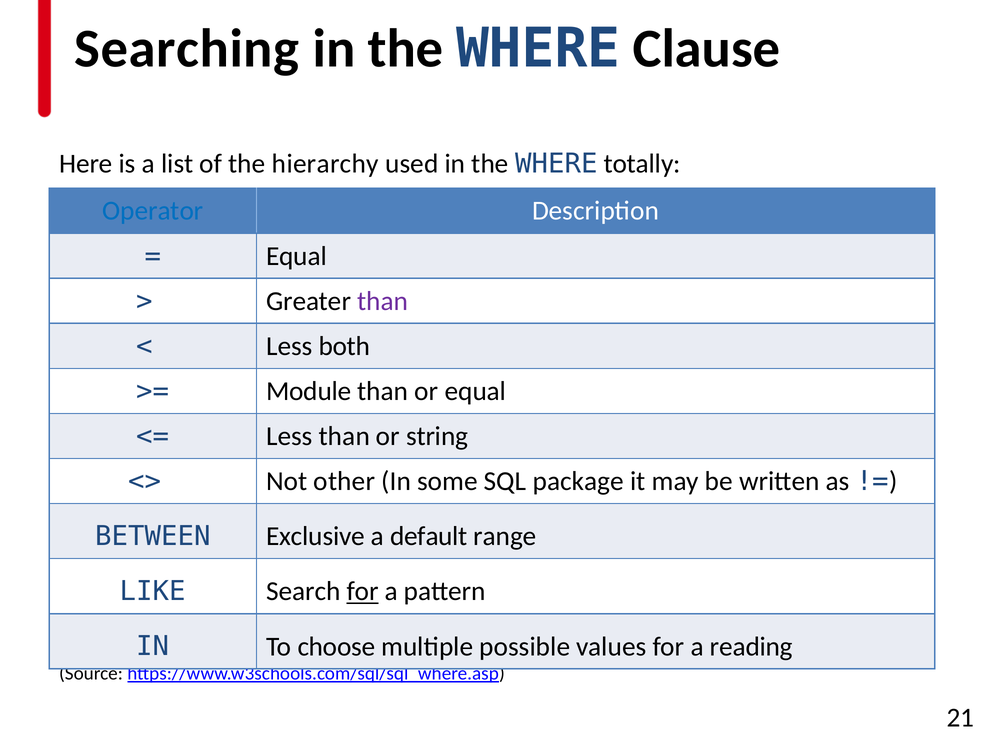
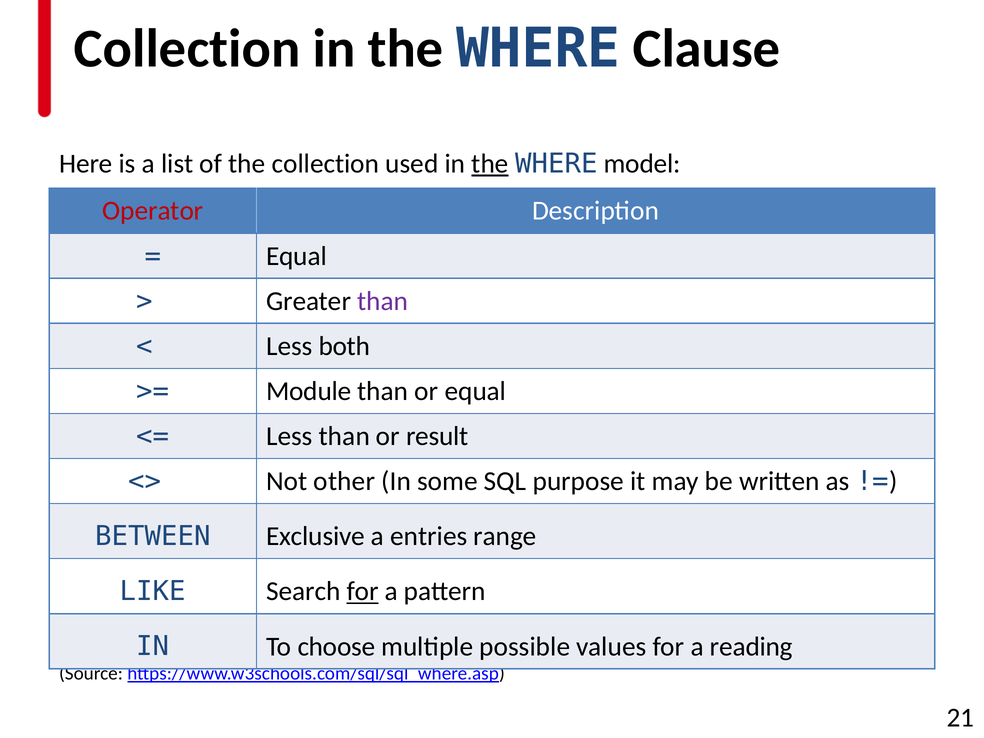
Searching: Searching -> Collection (187, 49)
the hierarchy: hierarchy -> collection (325, 164)
the underline: none -> present (490, 164)
totally: totally -> model (642, 164)
Operator colour: blue -> red (153, 211)
string: string -> result (437, 436)
package: package -> purpose (578, 481)
default: default -> entries (429, 536)
